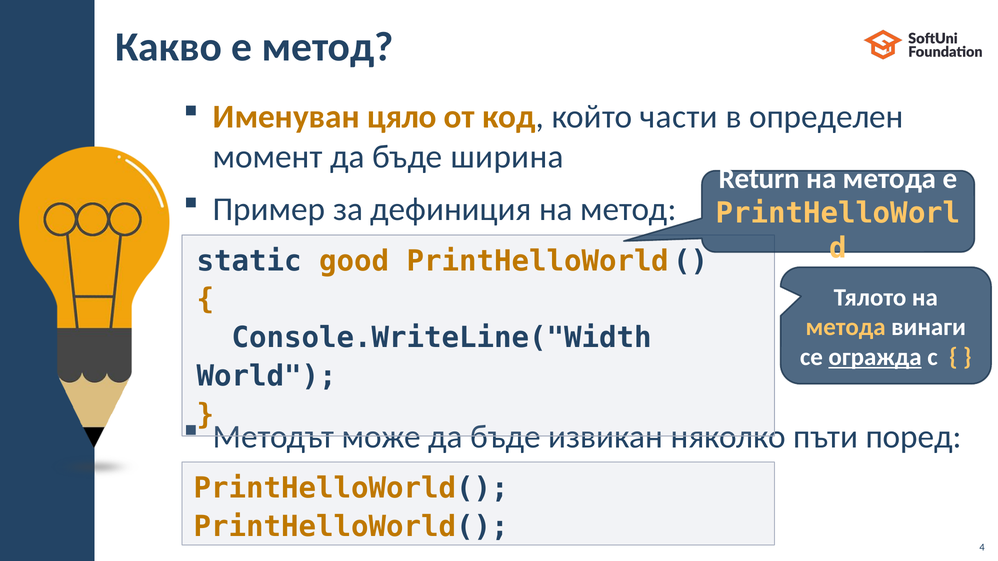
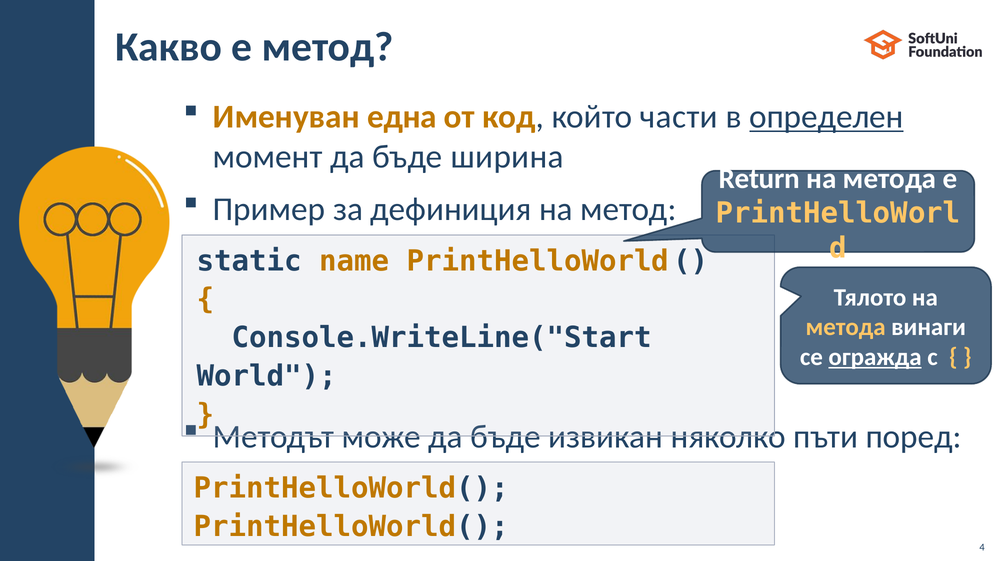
цяло: цяло -> една (402, 117)
определен underline: none -> present (827, 117)
good: good -> name (354, 261)
Console.WriteLine("Width: Console.WriteLine("Width -> Console.WriteLine("Start (442, 338)
